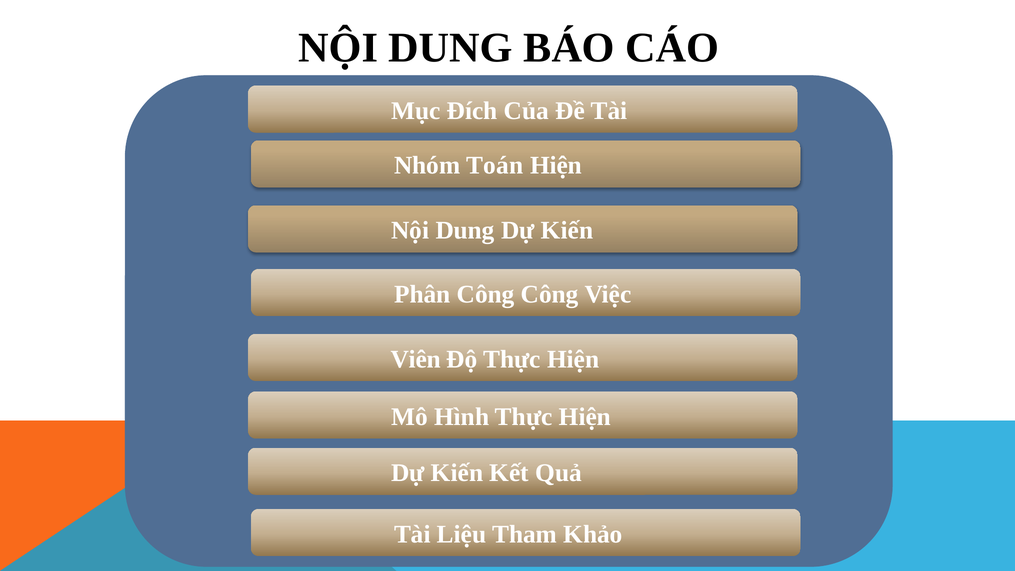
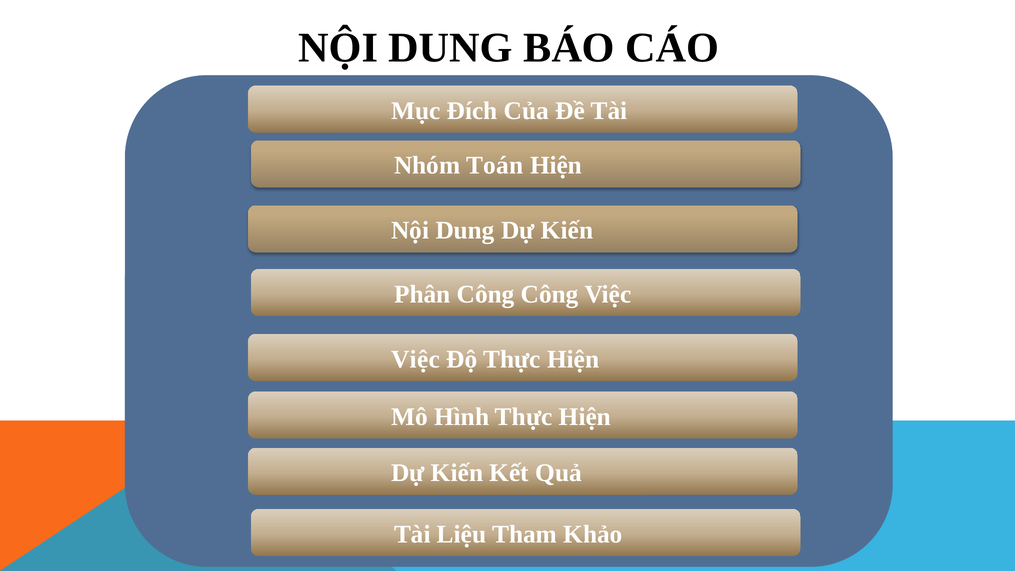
Viên: Viên -> Việc (415, 359)
